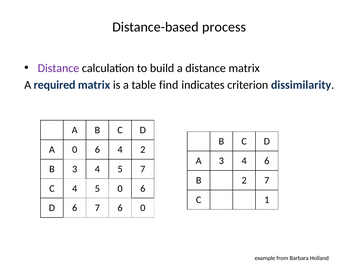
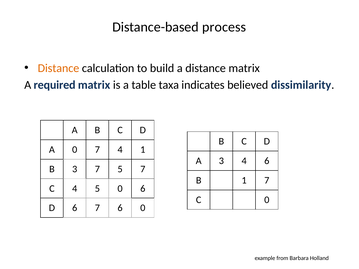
Distance colour: purple -> orange (58, 68)
find: find -> taxa (169, 85)
criterion: criterion -> believed (248, 85)
A 0 6: 6 -> 7 (97, 150)
4 2: 2 -> 1 (143, 150)
B 3 4: 4 -> 7 (97, 169)
B 2: 2 -> 1 (244, 180)
C 1: 1 -> 0 (267, 200)
